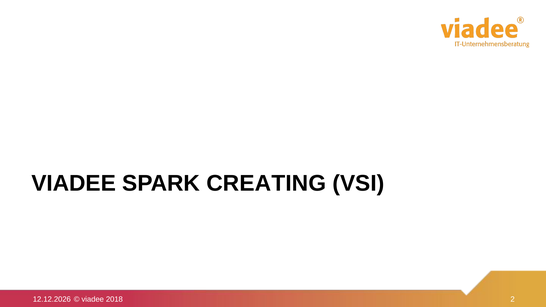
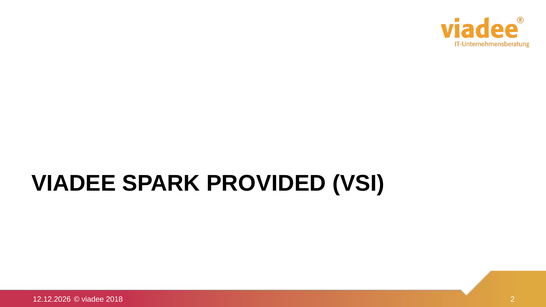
CREATING: CREATING -> PROVIDED (266, 183)
